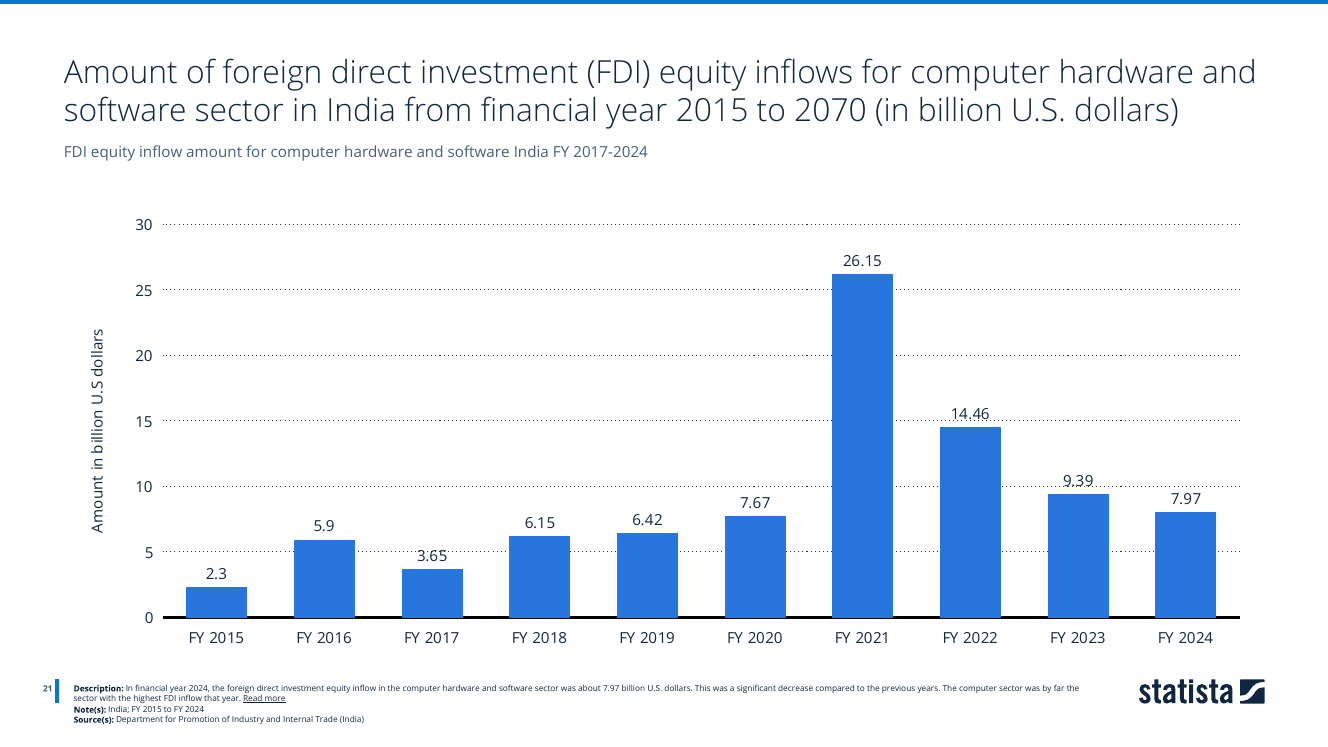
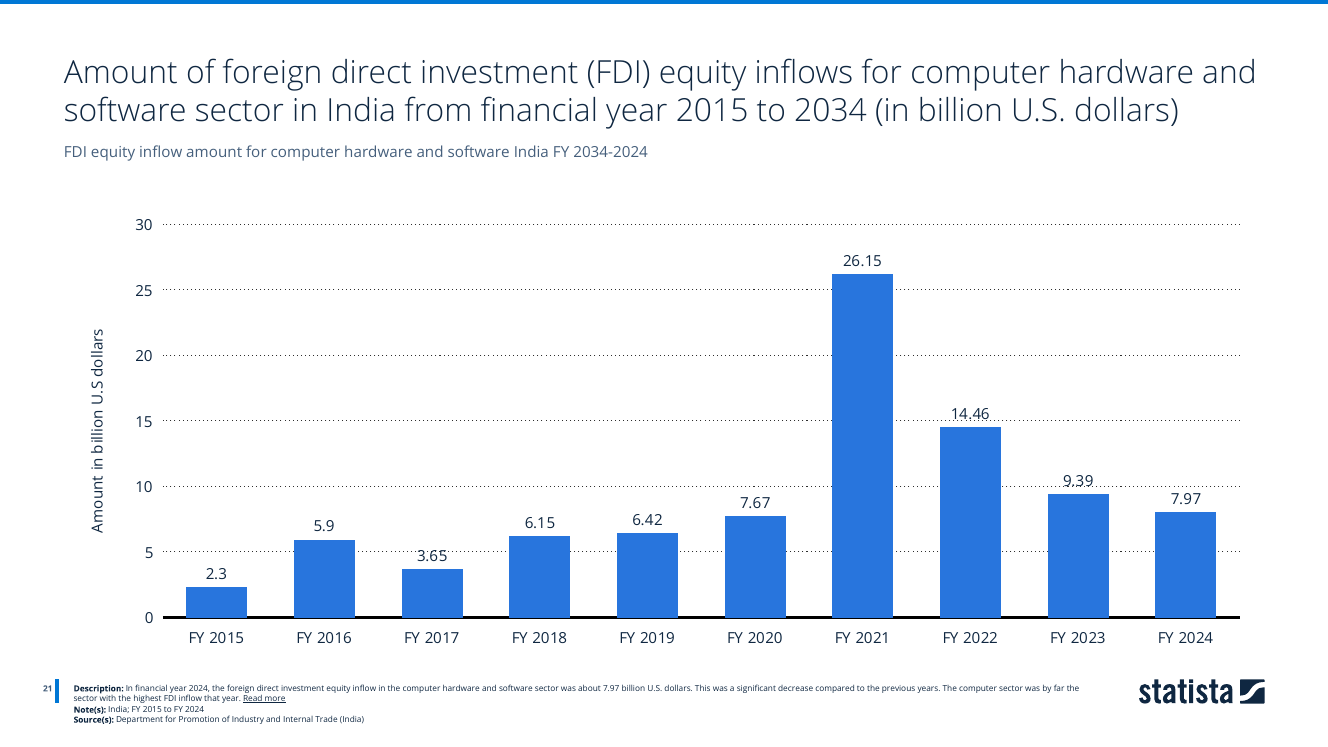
2070: 2070 -> 2034 (831, 111)
2017-2024: 2017-2024 -> 2034-2024 (611, 153)
